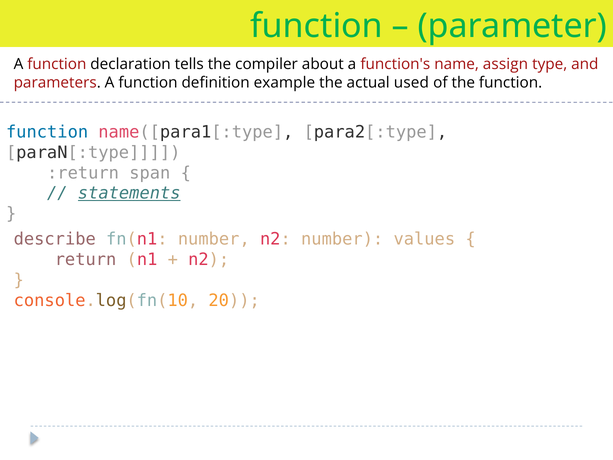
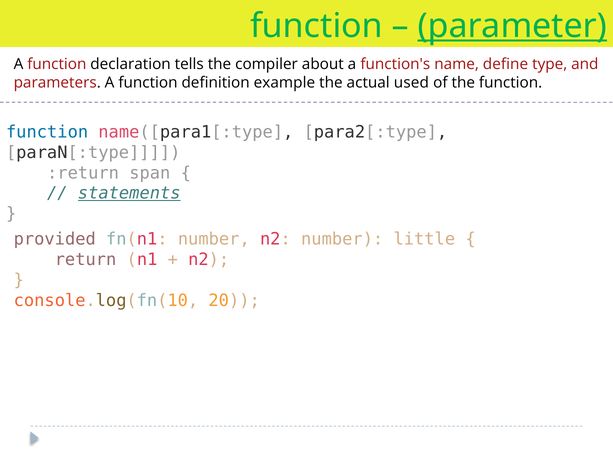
parameter underline: none -> present (512, 26)
assign: assign -> define (505, 64)
describe: describe -> provided (55, 239)
values: values -> little (424, 239)
